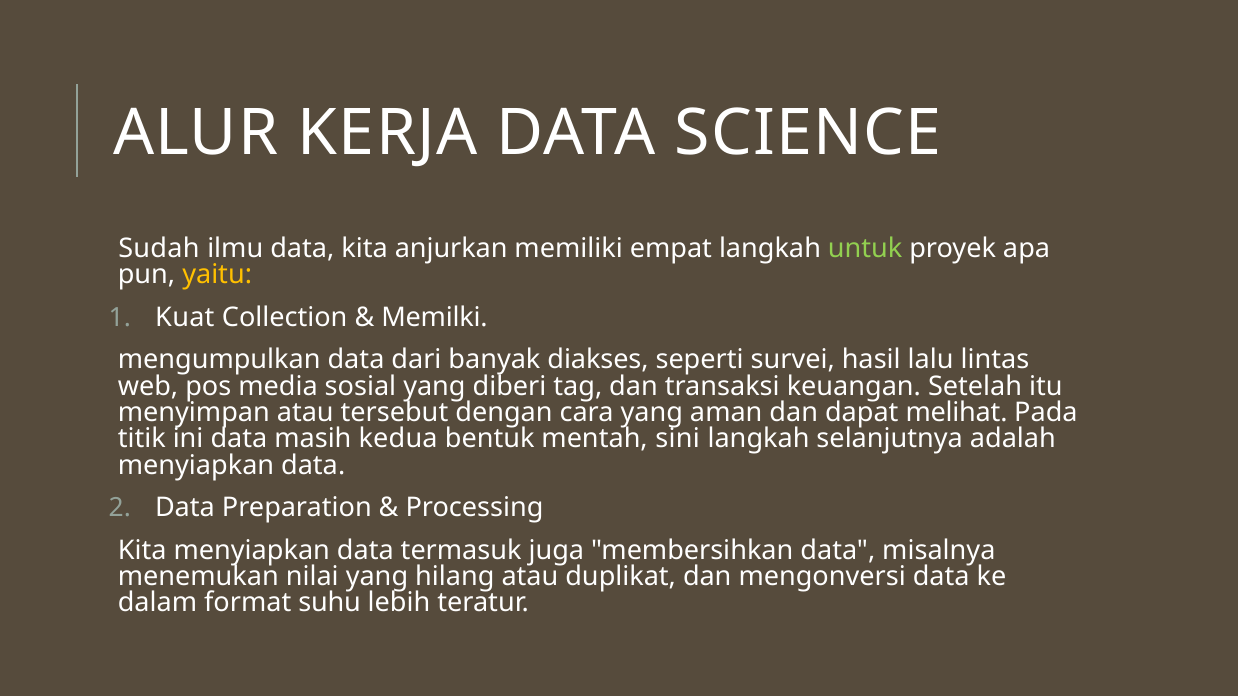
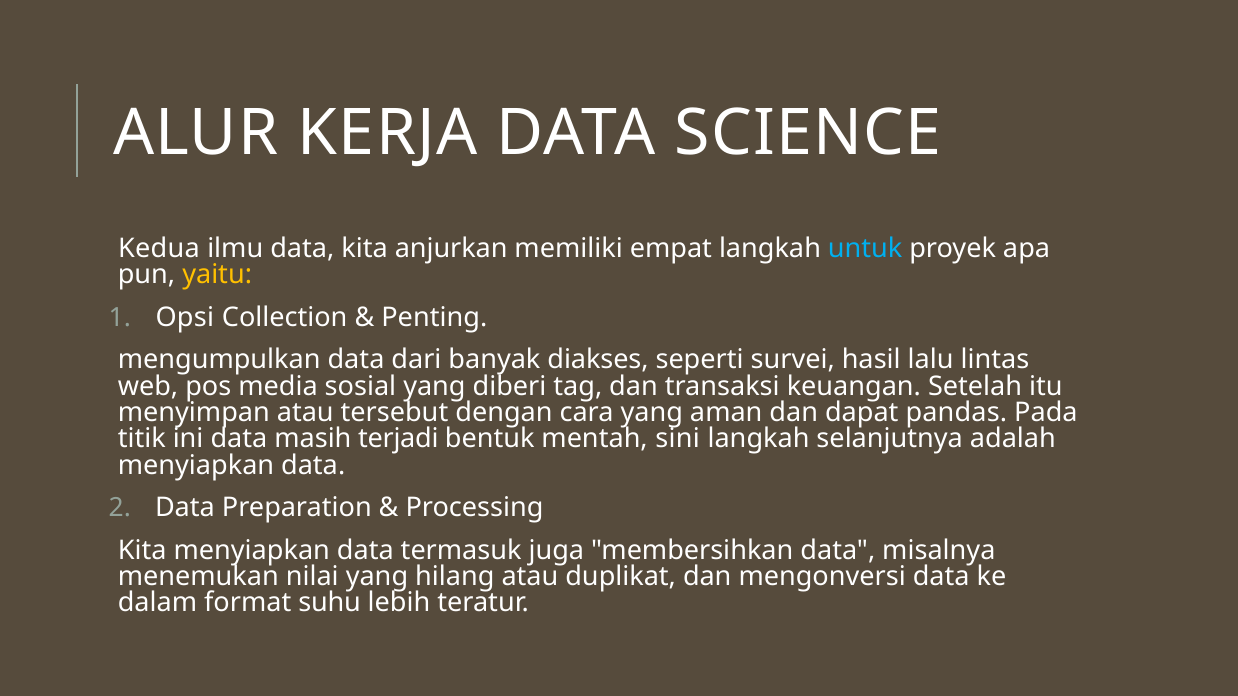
Sudah: Sudah -> Kedua (159, 249)
untuk colour: light green -> light blue (865, 249)
Kuat: Kuat -> Opsi (185, 318)
Memilki: Memilki -> Penting (434, 318)
melihat: melihat -> pandas (956, 413)
kedua: kedua -> terjadi (398, 439)
